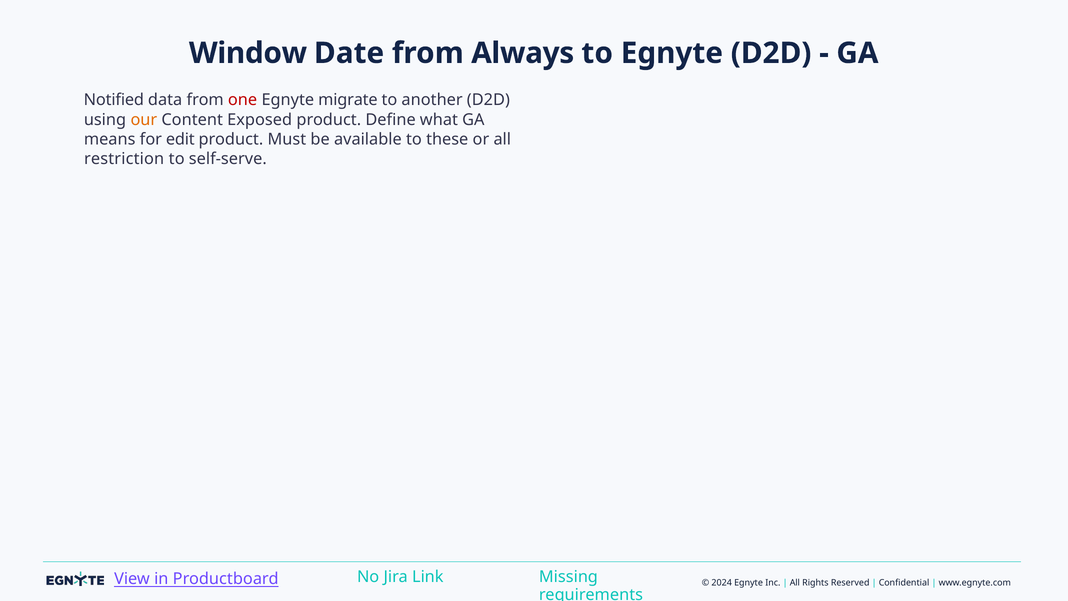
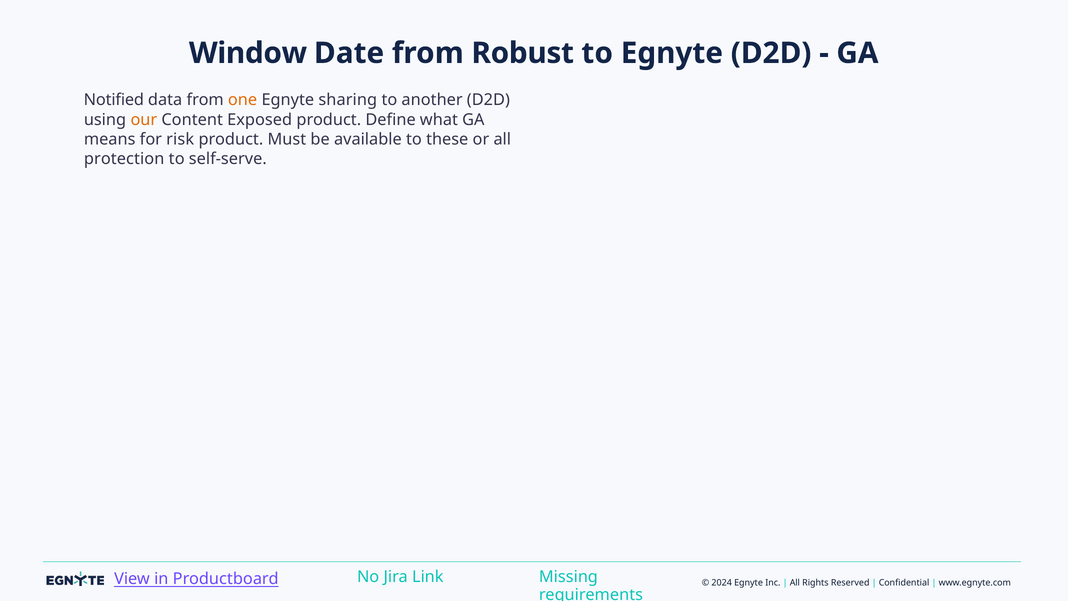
Always: Always -> Robust (523, 53)
one colour: red -> orange (243, 100)
migrate: migrate -> sharing (348, 100)
edit: edit -> risk (180, 139)
restriction: restriction -> protection (124, 159)
